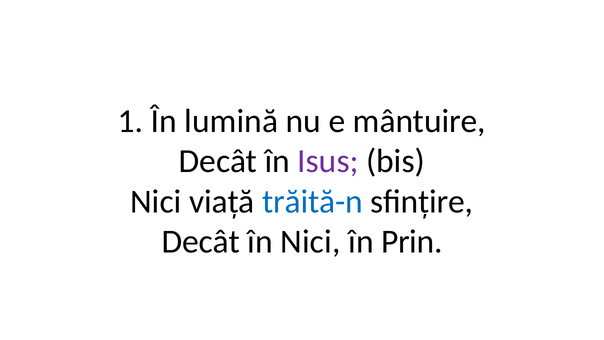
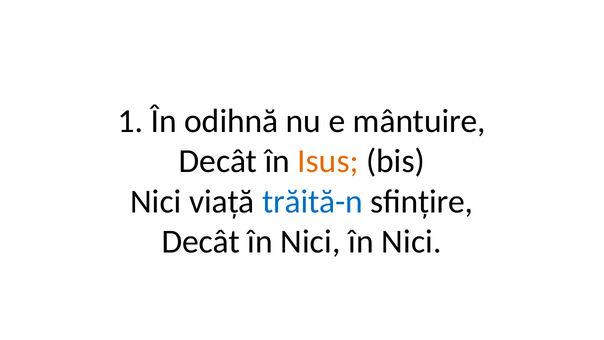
lumină: lumină -> odihnă (231, 121)
Isus colour: purple -> orange (328, 161)
Prin: Prin -> Nici (411, 242)
